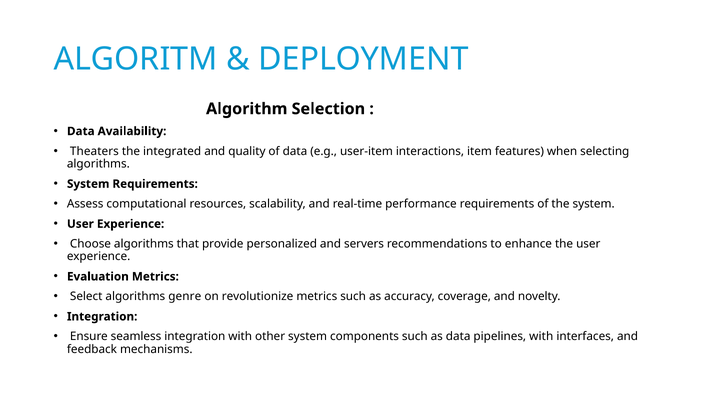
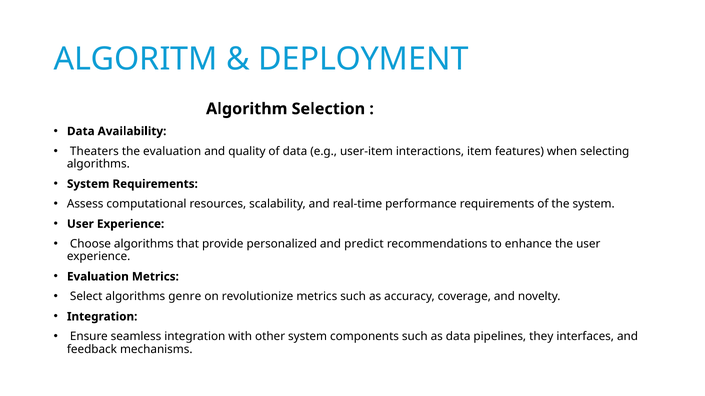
the integrated: integrated -> evaluation (172, 151)
servers: servers -> predict (364, 244)
pipelines with: with -> they (541, 337)
